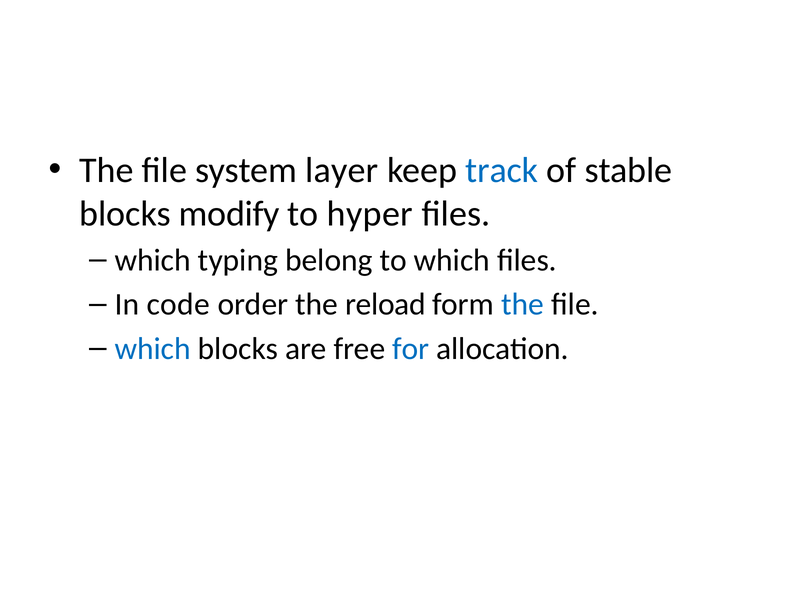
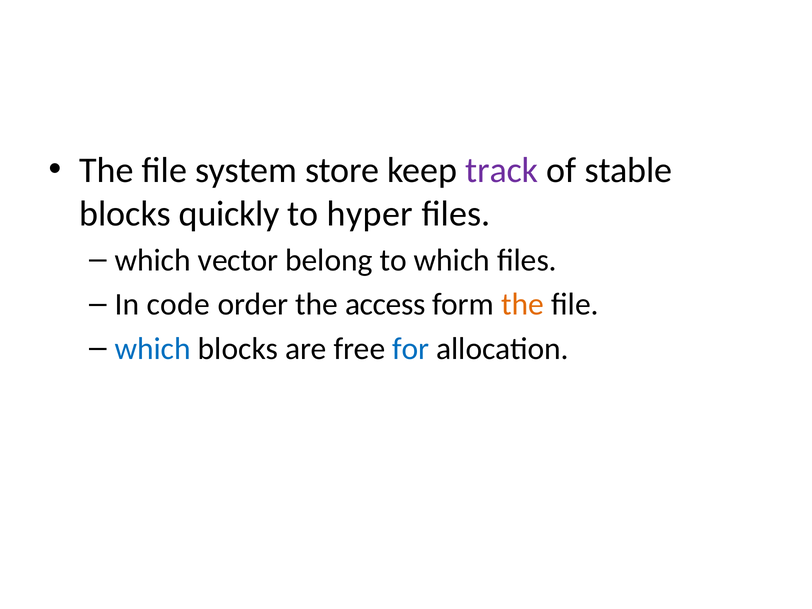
layer: layer -> store (342, 170)
track colour: blue -> purple (502, 170)
modify: modify -> quickly (229, 214)
typing: typing -> vector (238, 260)
reload: reload -> access (385, 305)
the colour: blue -> orange (523, 305)
